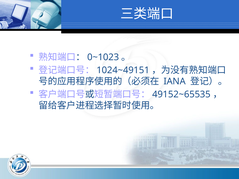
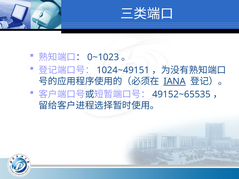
IANA underline: none -> present (175, 81)
